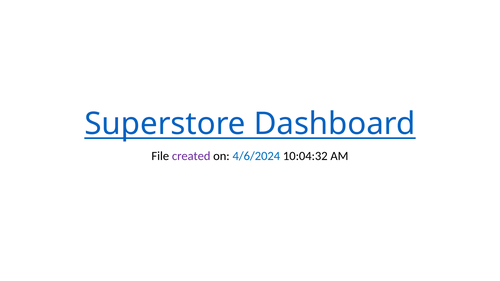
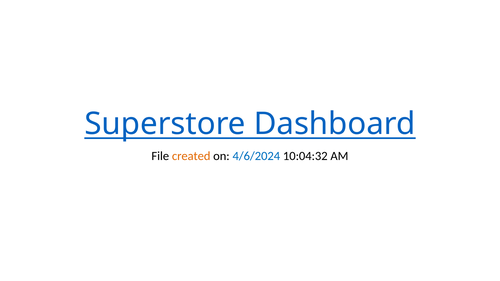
created colour: purple -> orange (191, 156)
